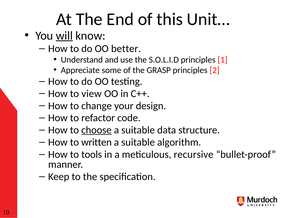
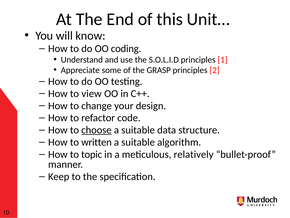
will underline: present -> none (64, 36)
better: better -> coding (126, 49)
tools: tools -> topic (92, 154)
recursive: recursive -> relatively (194, 154)
